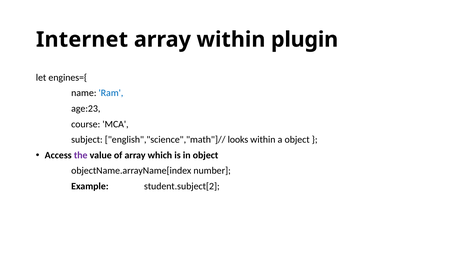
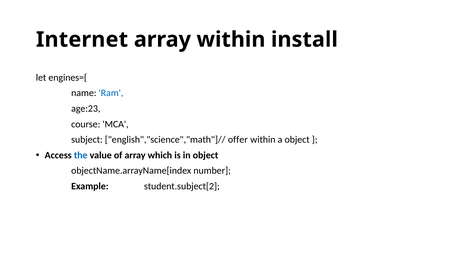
plugin: plugin -> install (304, 40)
looks: looks -> offer (238, 140)
the colour: purple -> blue (81, 155)
